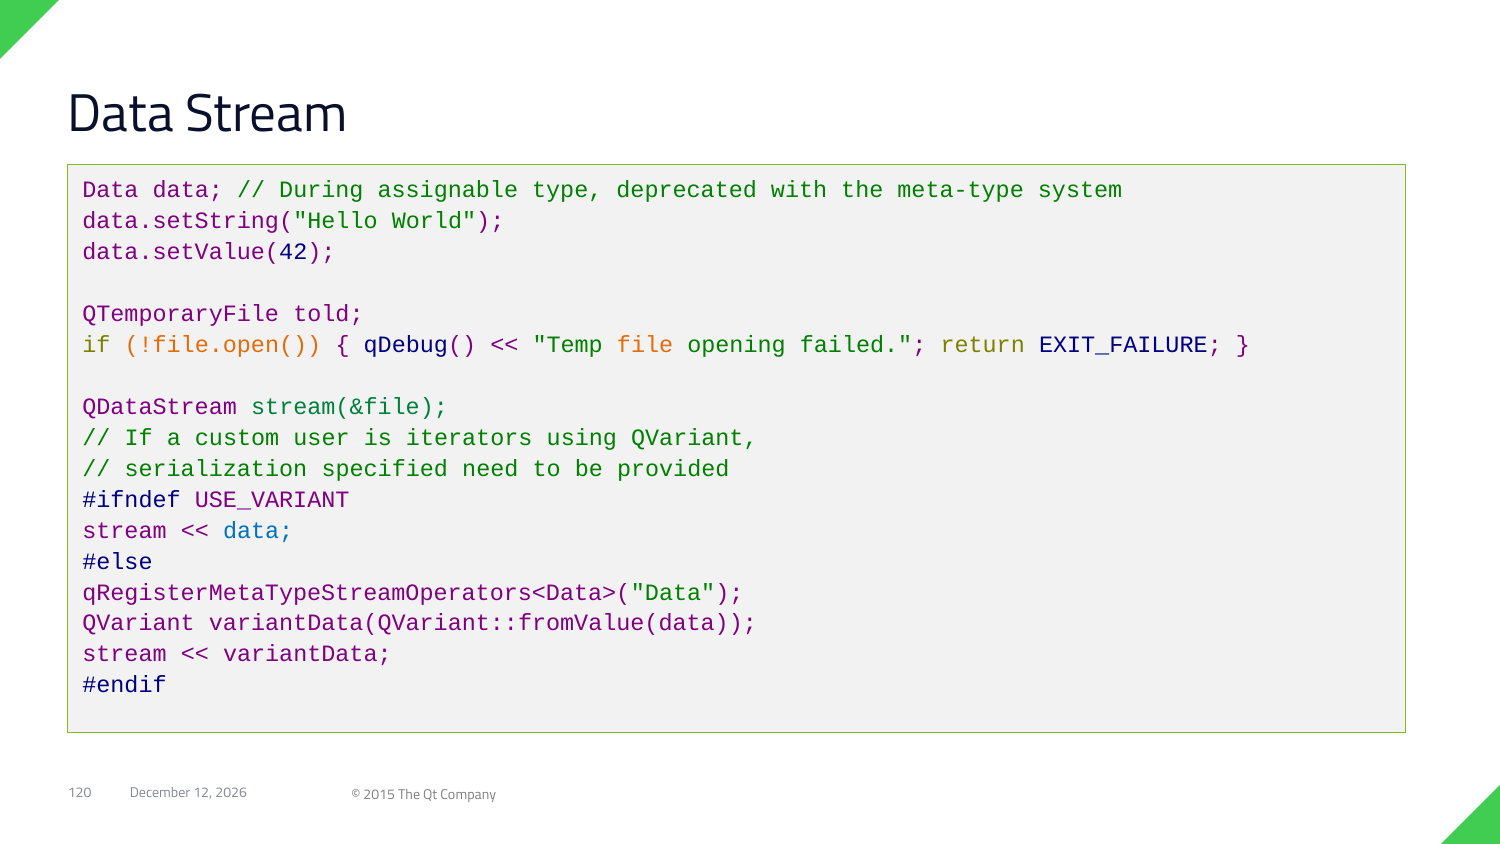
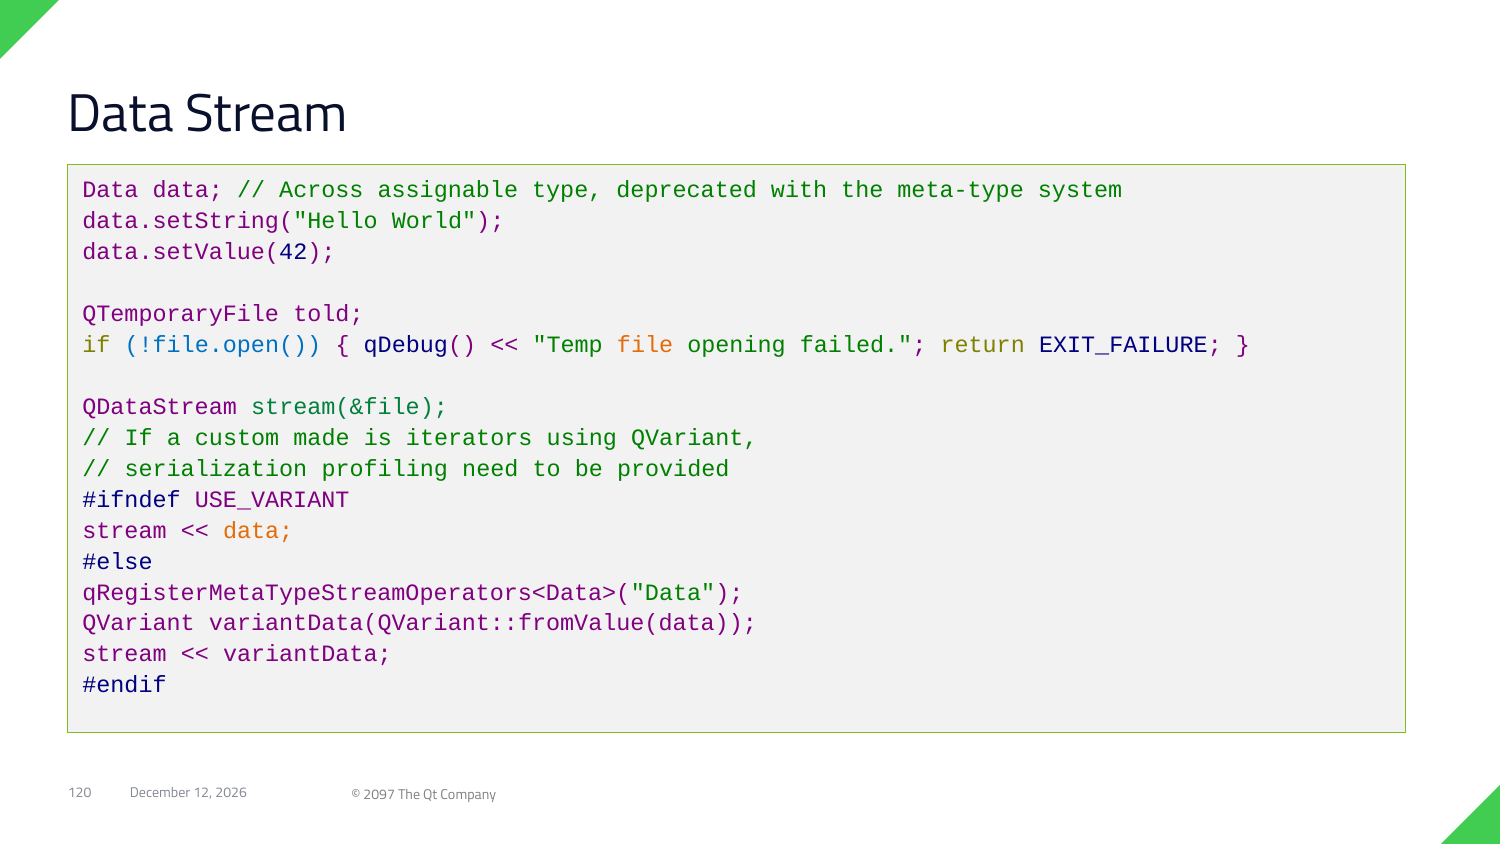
During: During -> Across (321, 190)
!file.open( colour: orange -> blue (223, 345)
user: user -> made (322, 438)
specified: specified -> profiling (385, 469)
data colour: blue -> orange (258, 530)
2015: 2015 -> 2097 (379, 795)
